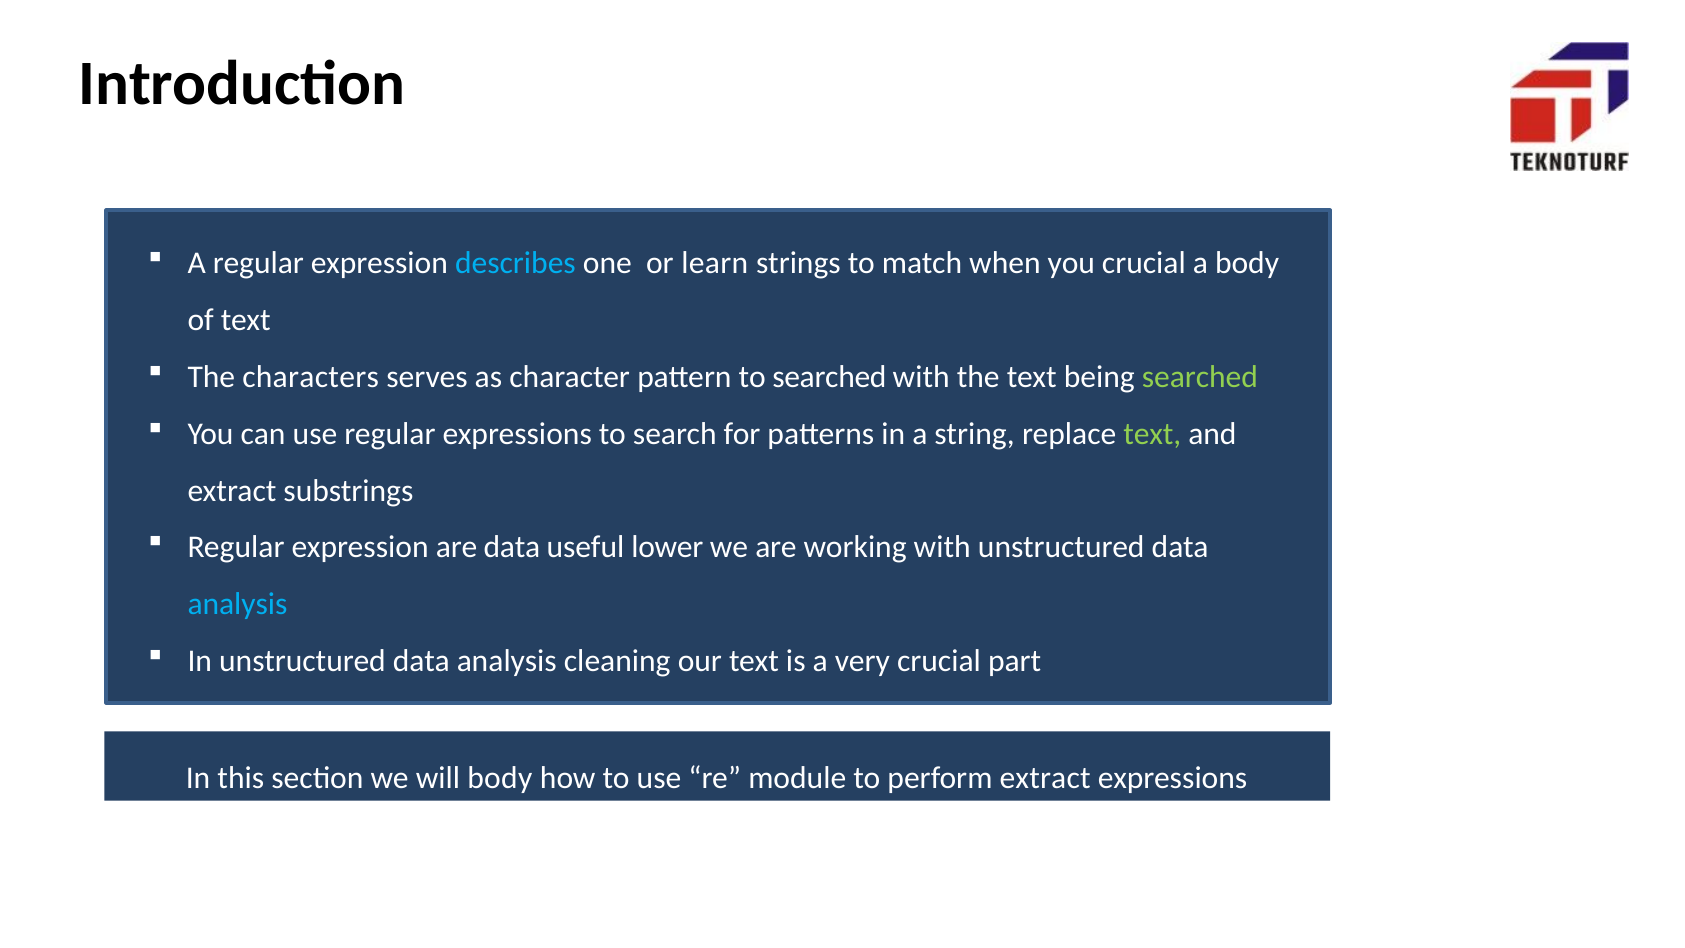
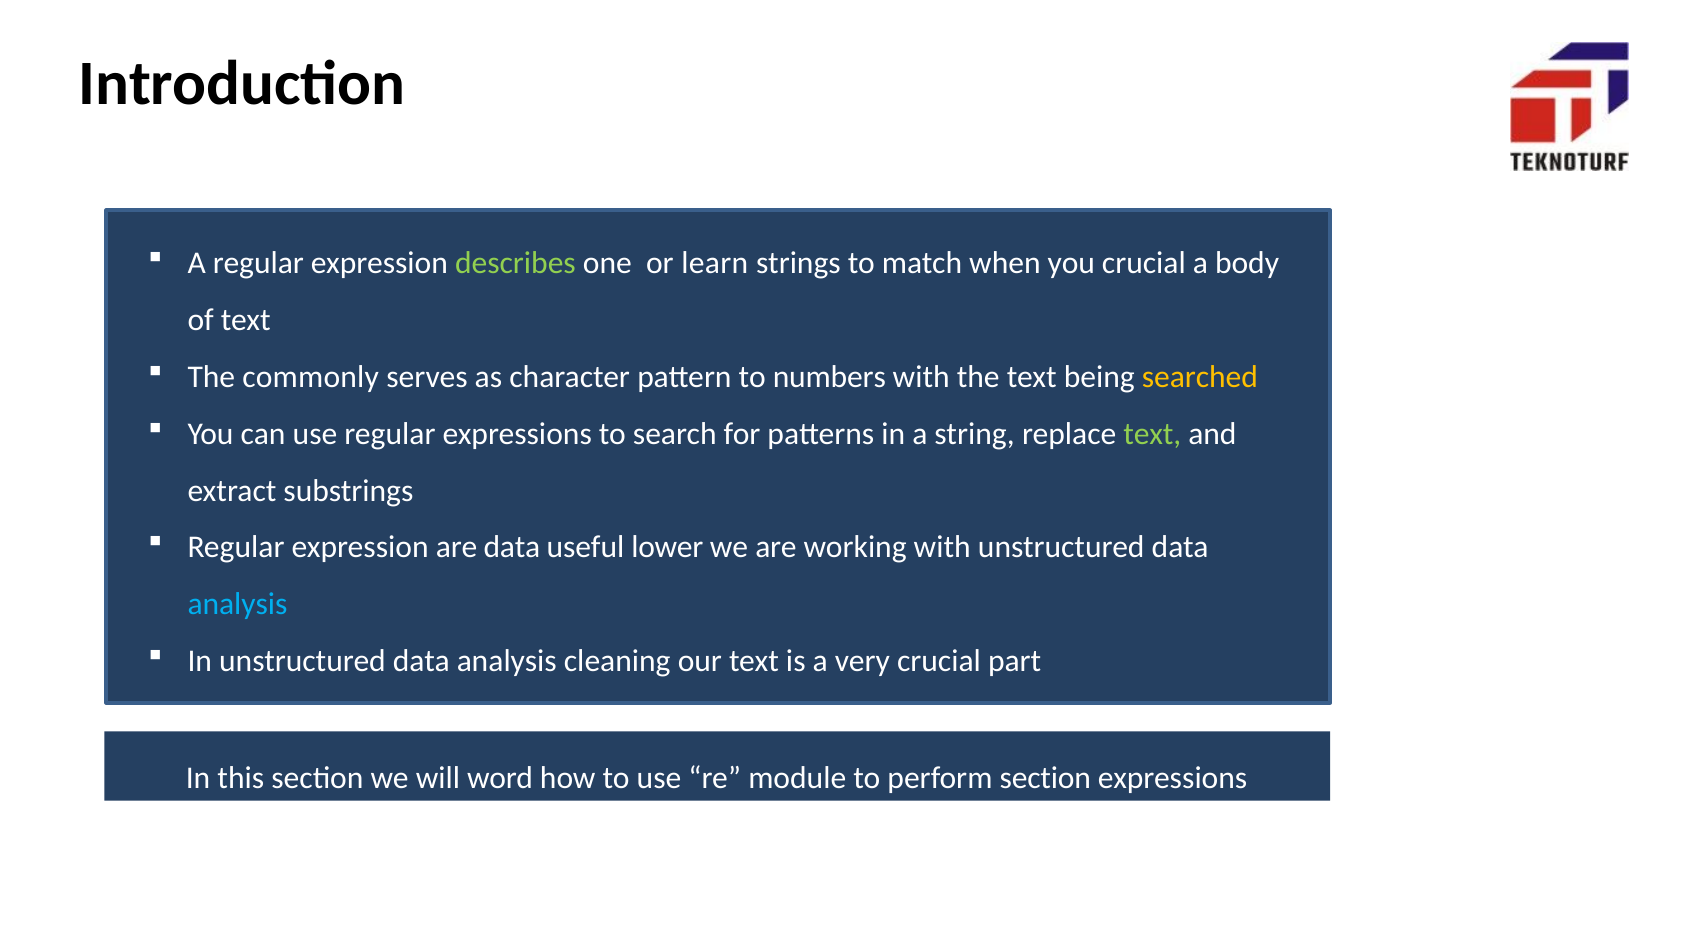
describes colour: light blue -> light green (515, 263)
characters: characters -> commonly (311, 377)
to searched: searched -> numbers (829, 377)
searched colour: light green -> yellow (1200, 377)
will body: body -> word (500, 778)
perform extract: extract -> section (1045, 778)
